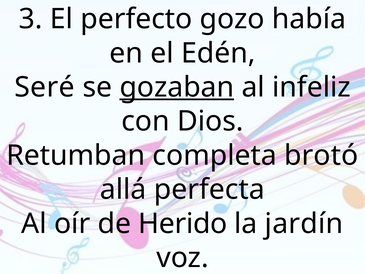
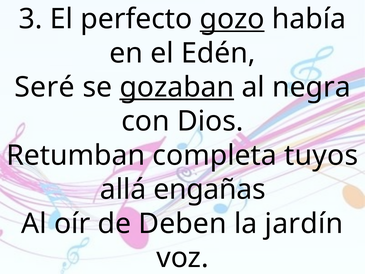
gozo underline: none -> present (232, 19)
infeliz: infeliz -> negra (311, 87)
brotó: brotó -> tuyos (321, 155)
perfecta: perfecta -> engañas (209, 189)
Herido: Herido -> Deben (183, 223)
